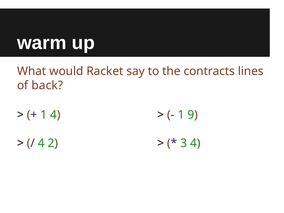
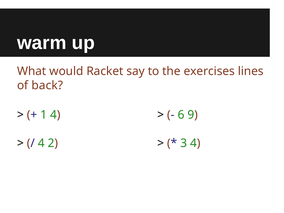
contracts: contracts -> exercises (209, 71)
1: 1 -> 6 (181, 115)
